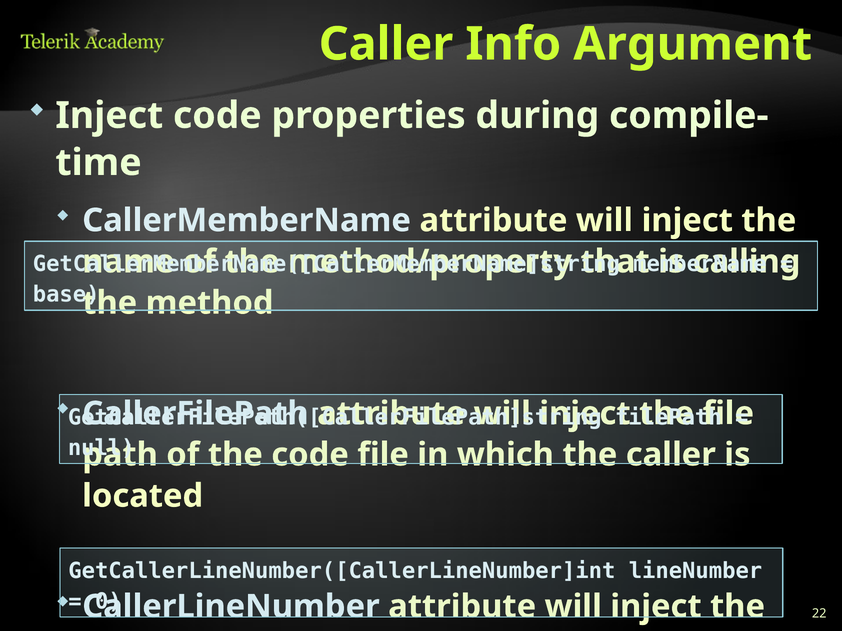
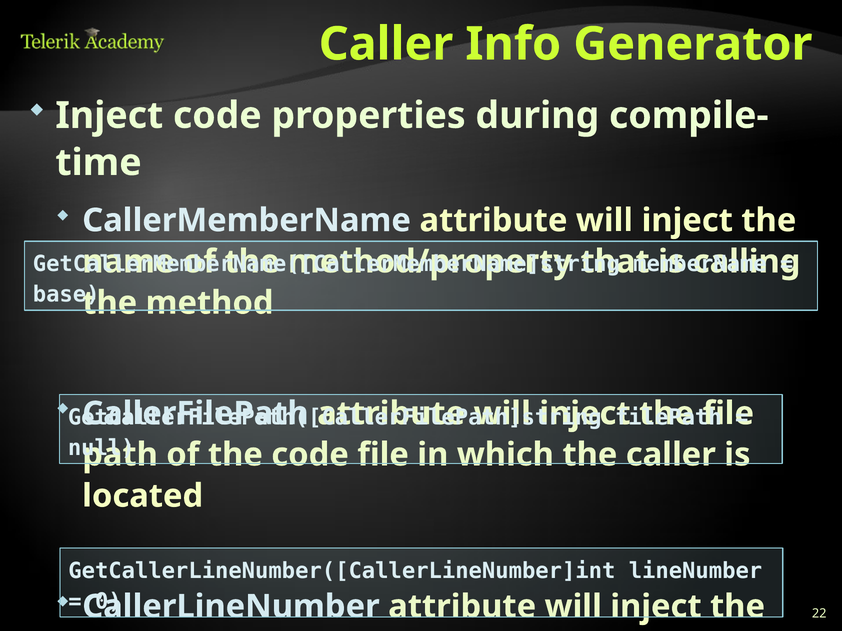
Argument: Argument -> Generator (693, 44)
